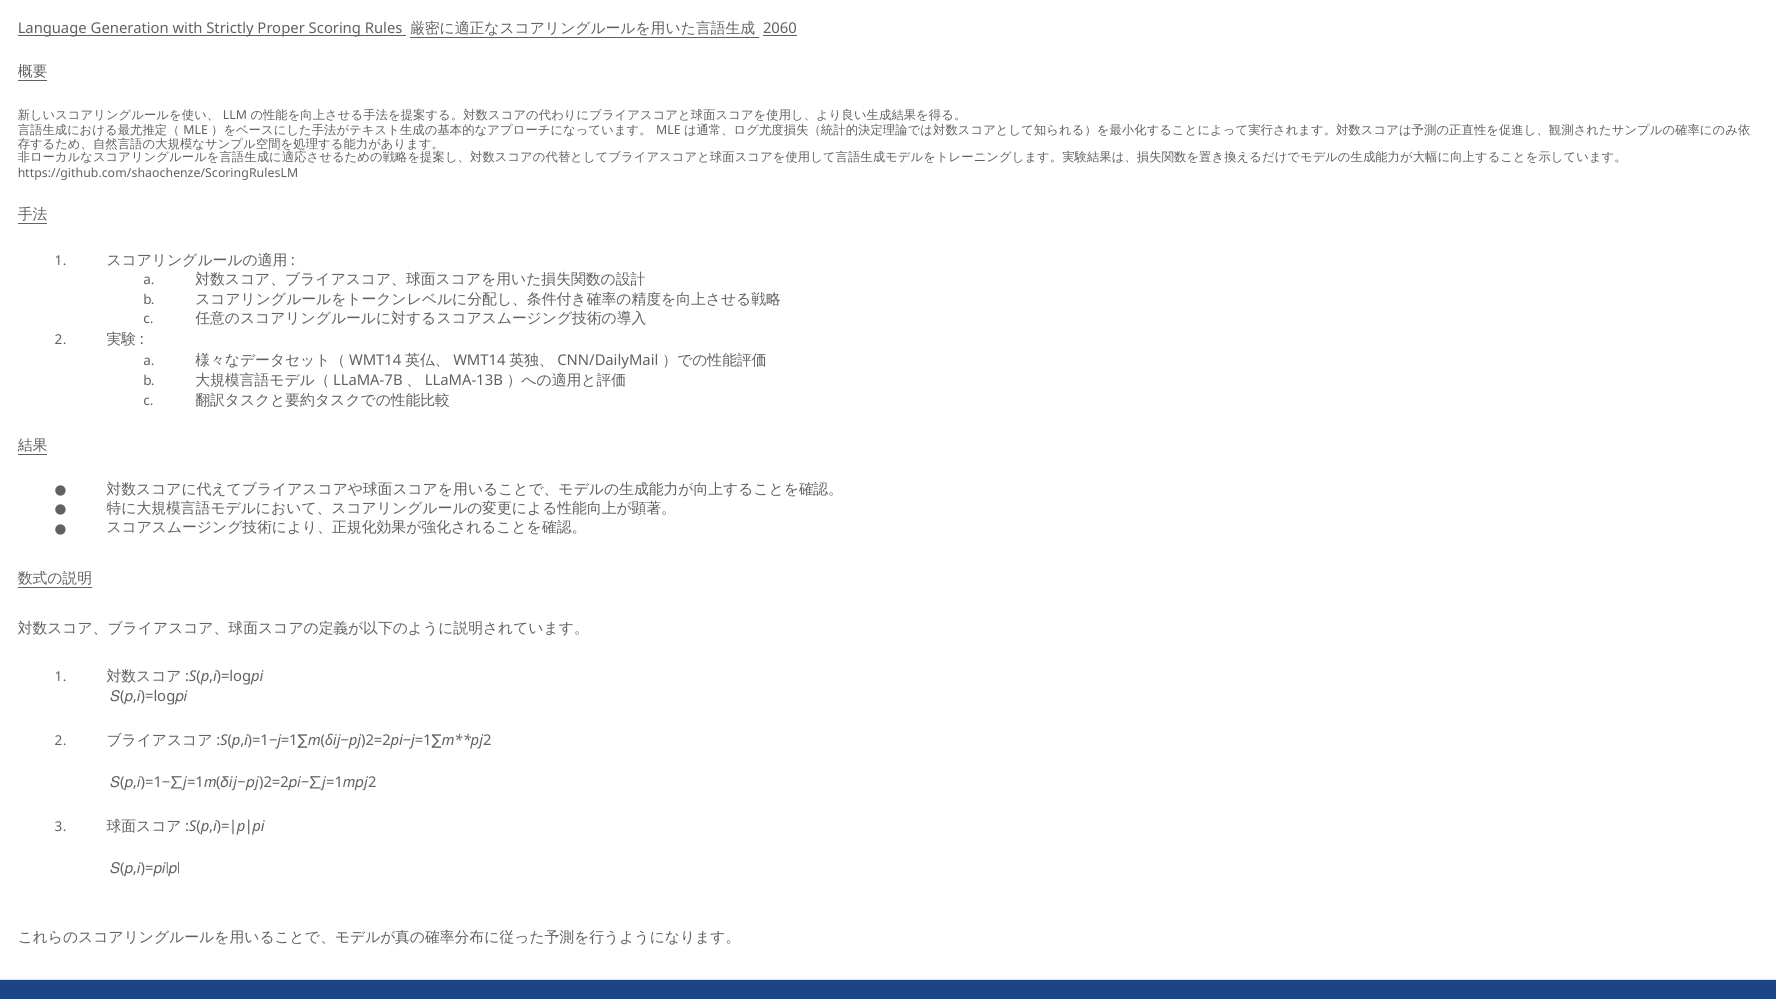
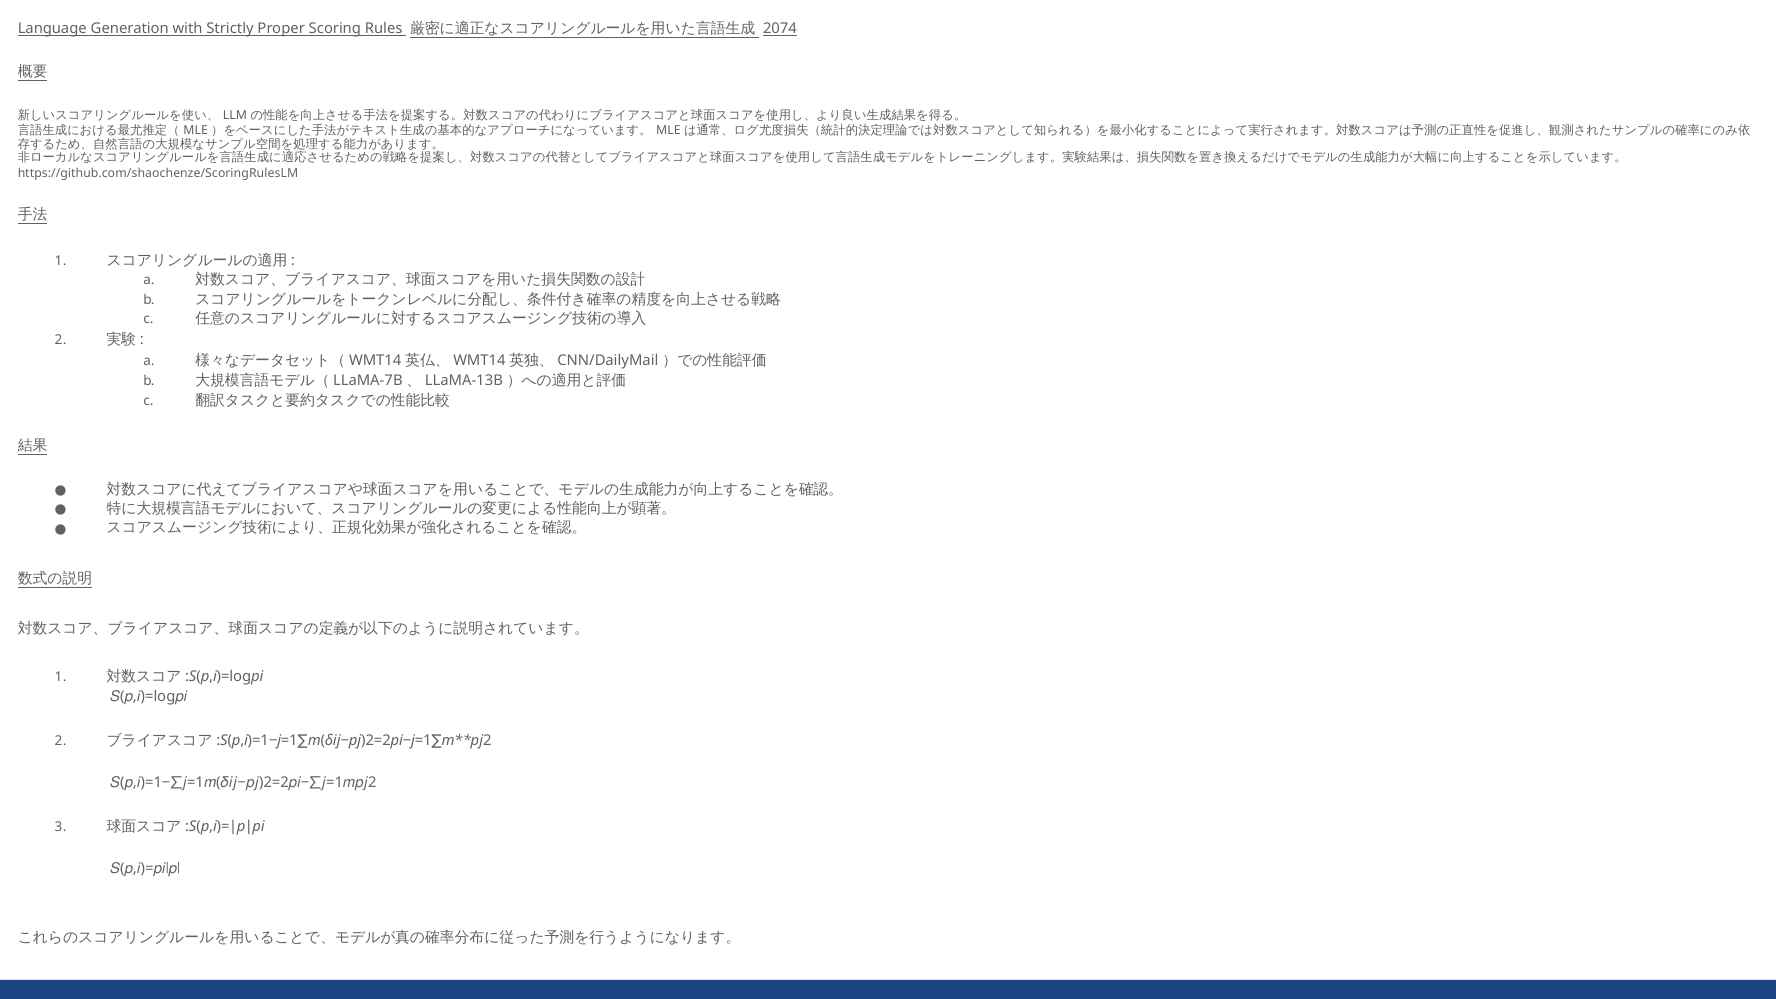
2060: 2060 -> 2074 (780, 29)
